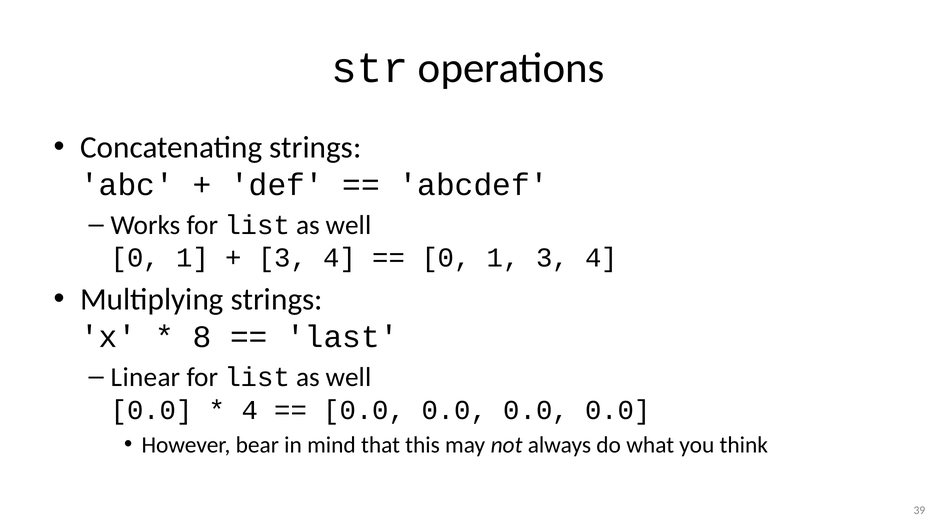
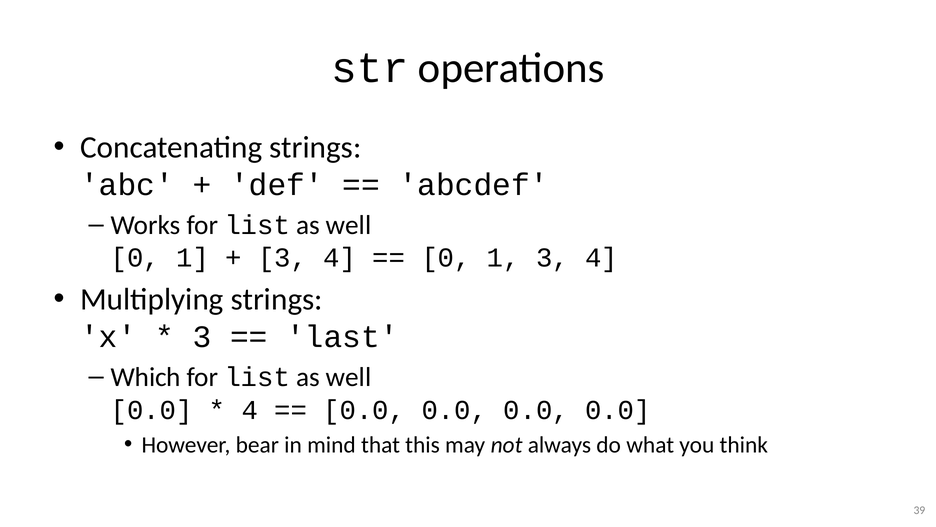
8: 8 -> 3 (202, 337)
Linear: Linear -> Which (146, 377)
